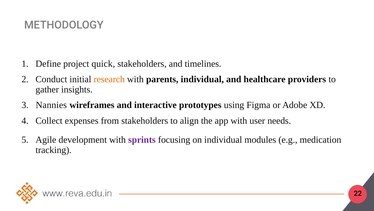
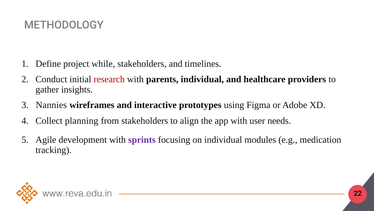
quick: quick -> while (103, 64)
research colour: orange -> red (109, 79)
expenses: expenses -> planning (82, 120)
